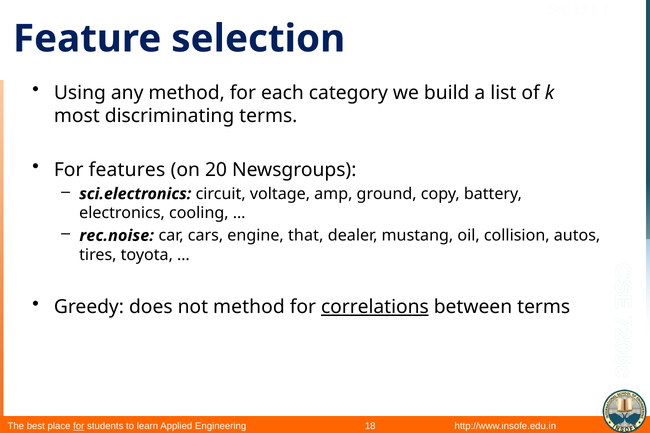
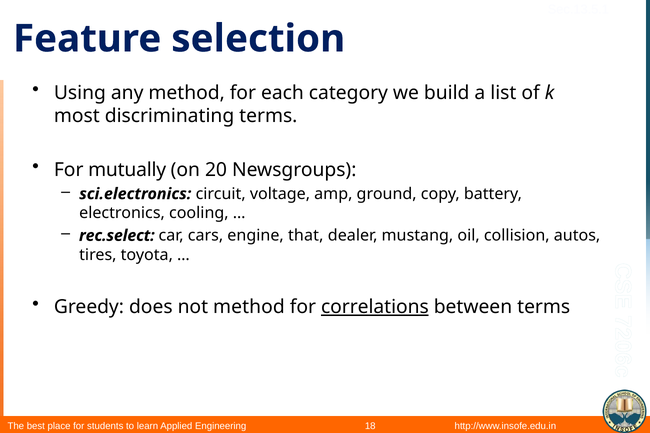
features: features -> mutually (127, 170)
rec.noise: rec.noise -> rec.select (117, 236)
for underline: present -> none (79, 427)
